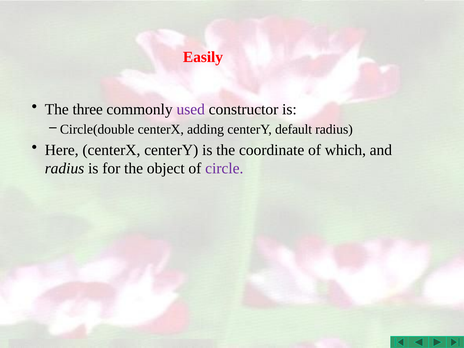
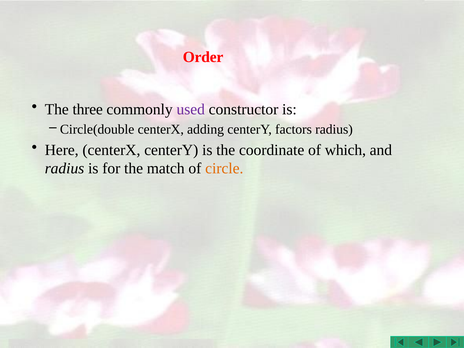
Easily: Easily -> Order (203, 57)
default: default -> factors (294, 129)
object: object -> match (166, 169)
circle colour: purple -> orange (224, 169)
